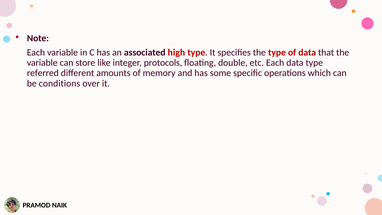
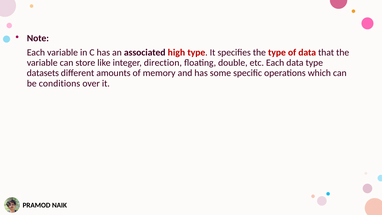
protocols: protocols -> direction (163, 63)
referred: referred -> datasets (43, 73)
